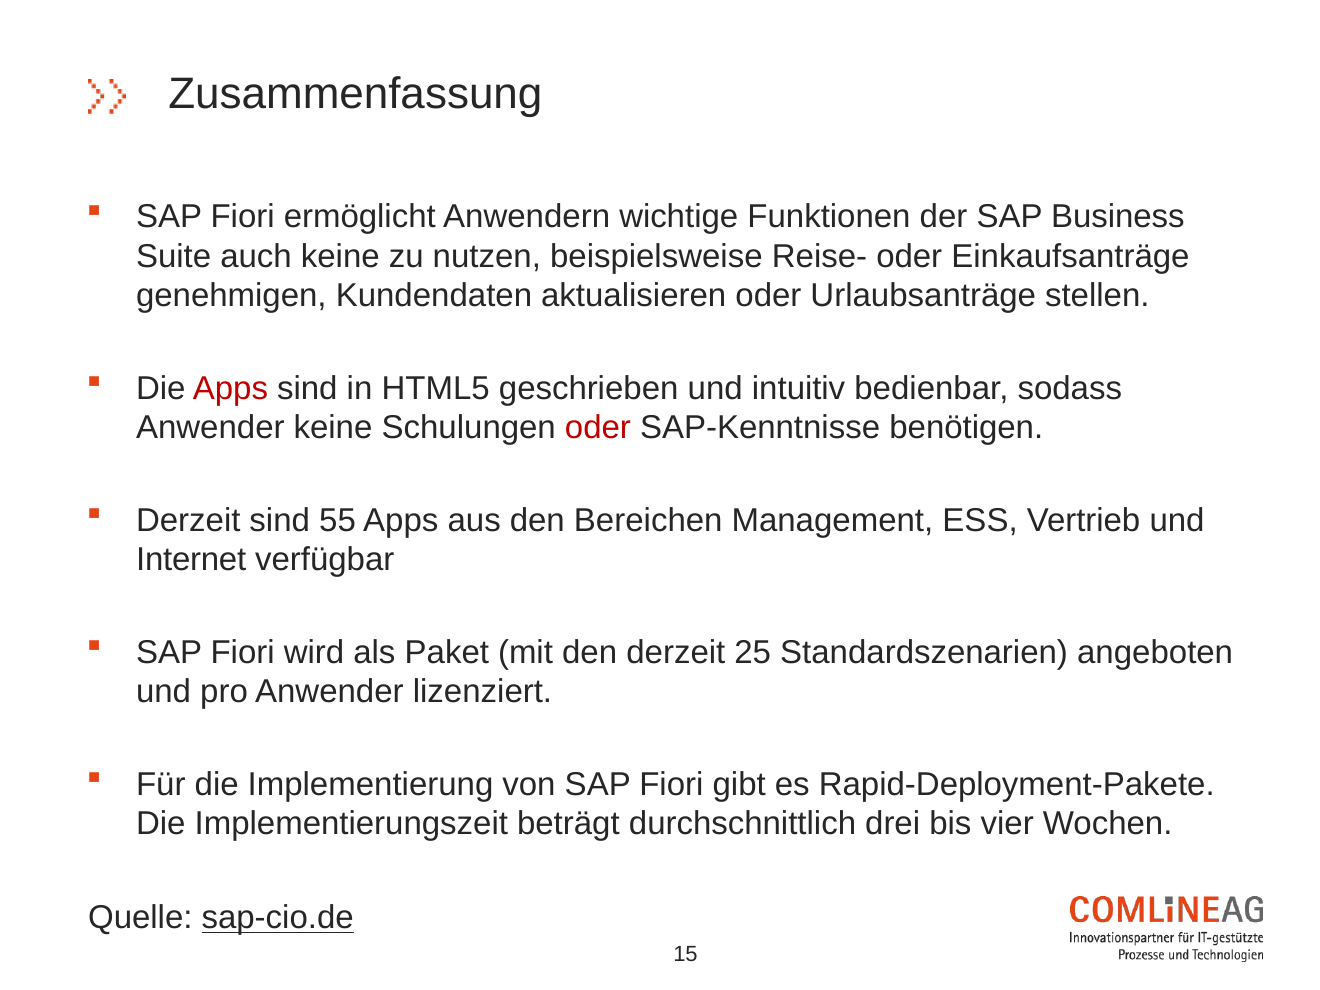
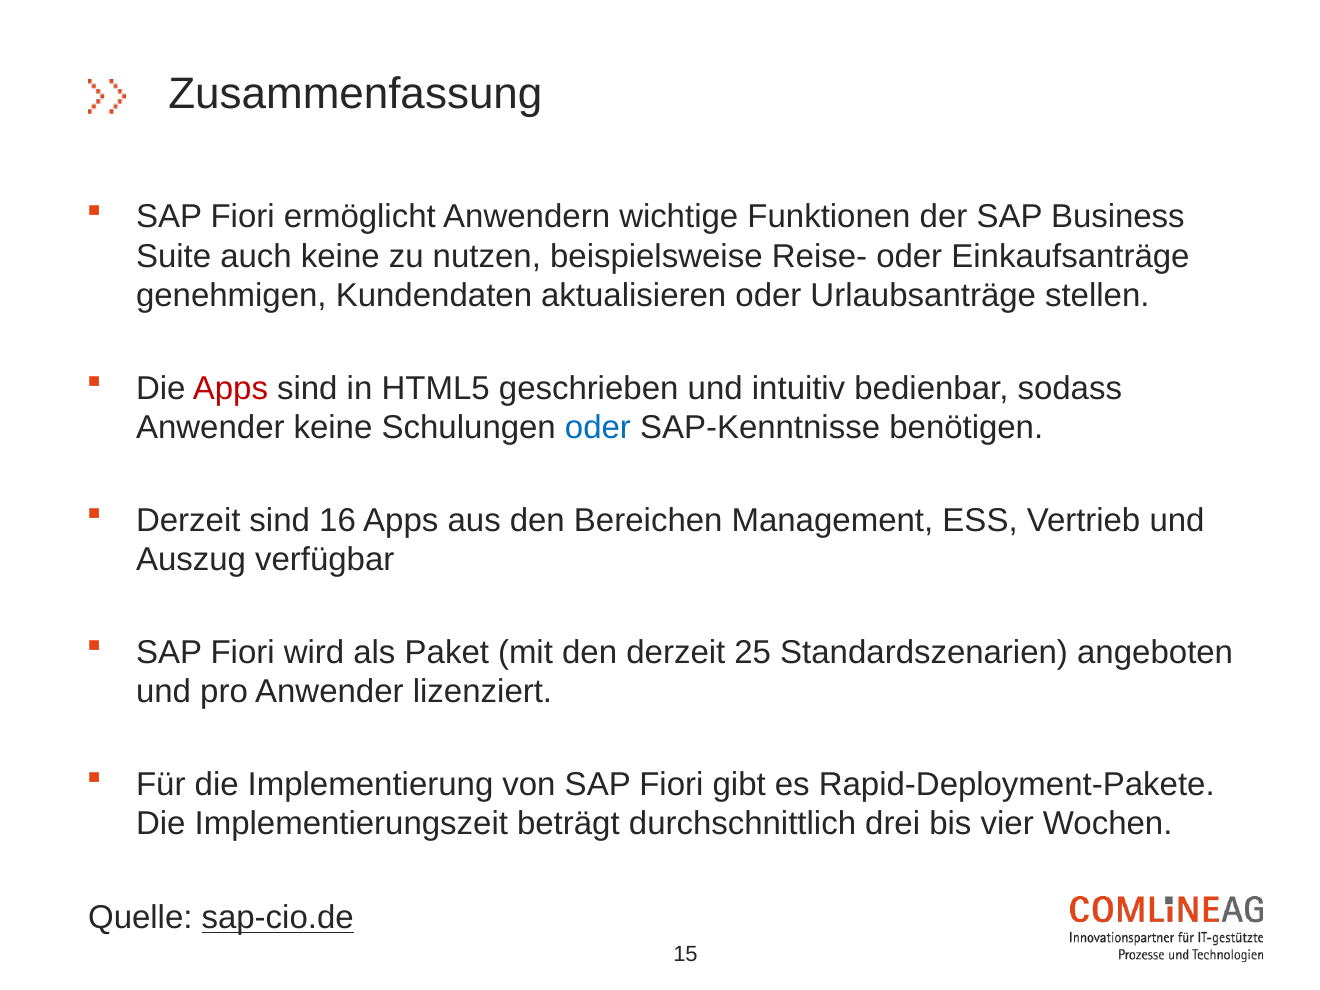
oder colour: red -> blue (598, 428)
55: 55 -> 16 (338, 520)
Internet: Internet -> Auszug (191, 560)
